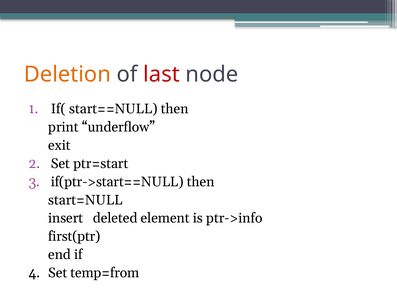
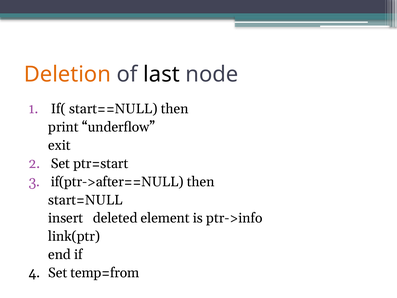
last colour: red -> black (162, 74)
if(ptr->start==NULL: if(ptr->start==NULL -> if(ptr->after==NULL (117, 182)
first(ptr: first(ptr -> link(ptr (74, 236)
